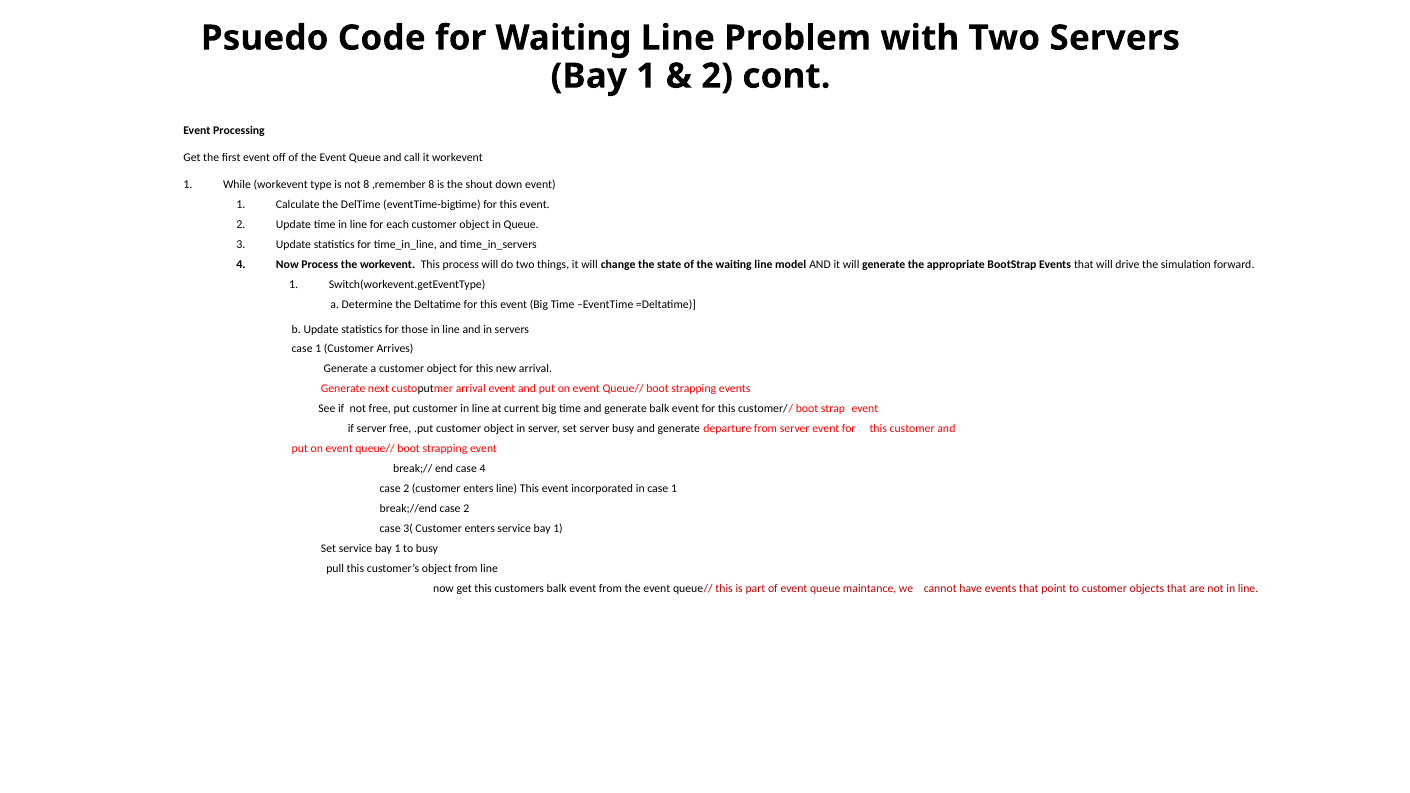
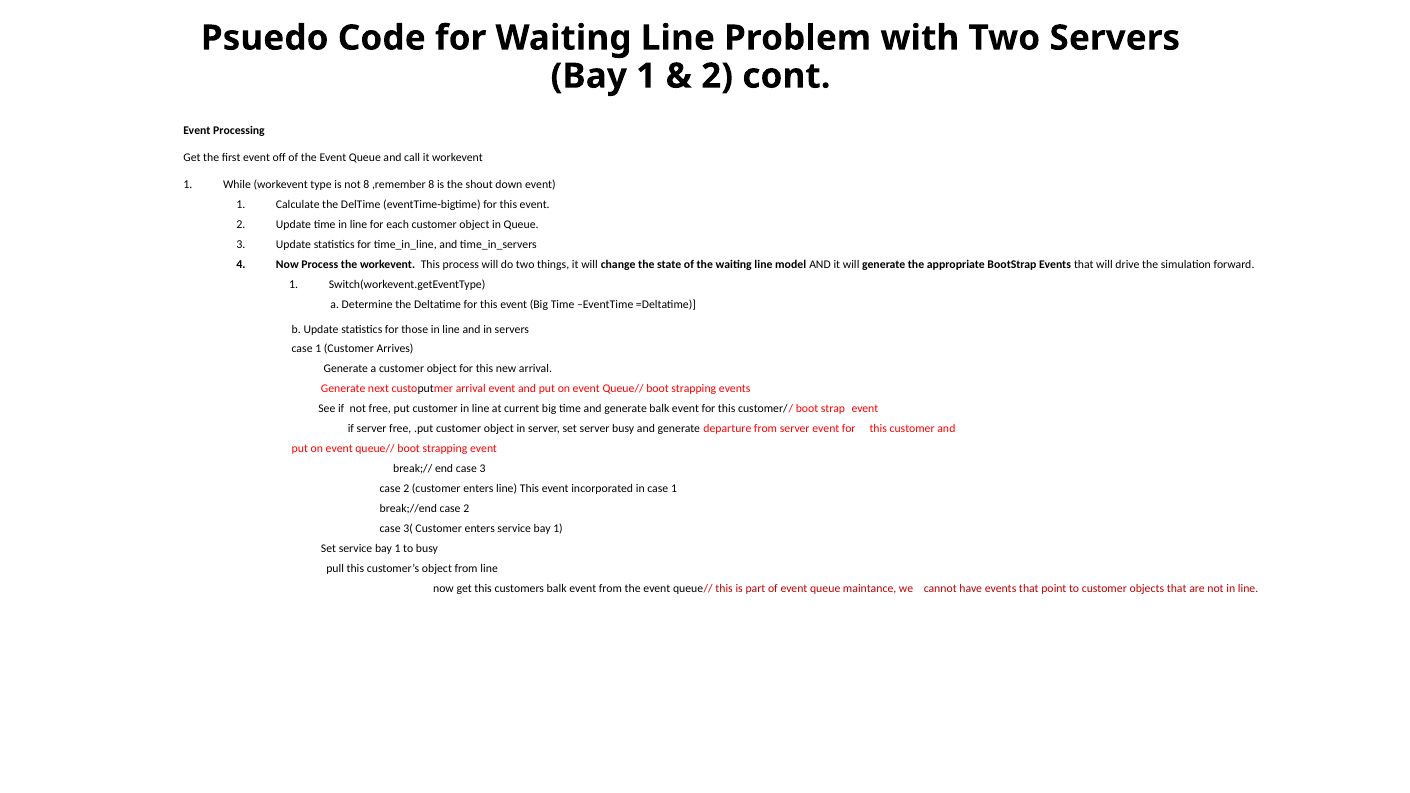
case 4: 4 -> 3 (483, 469)
